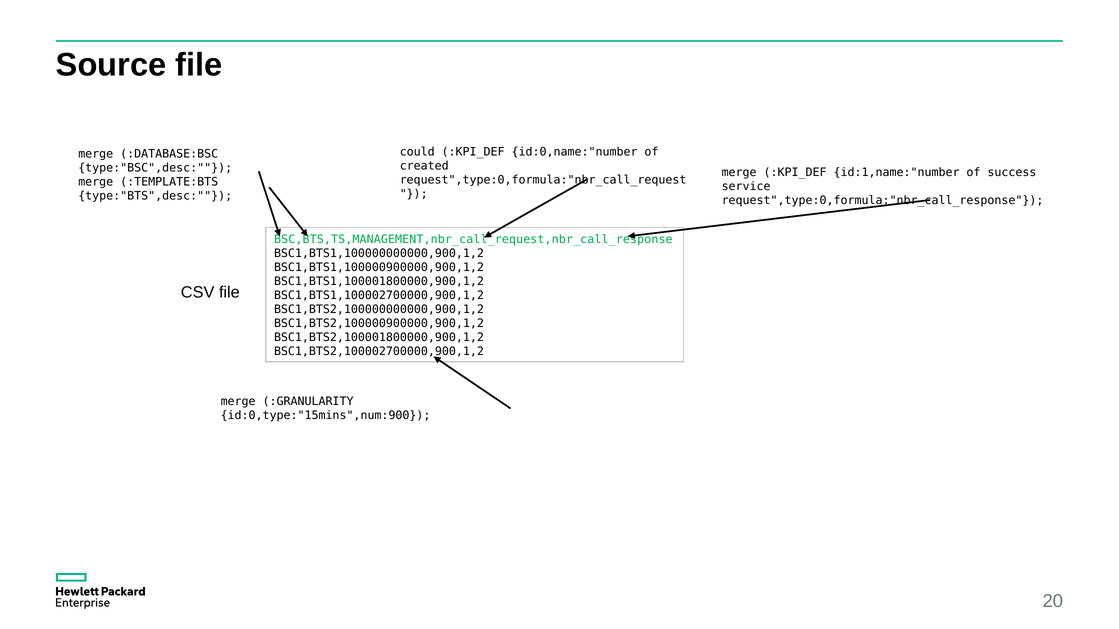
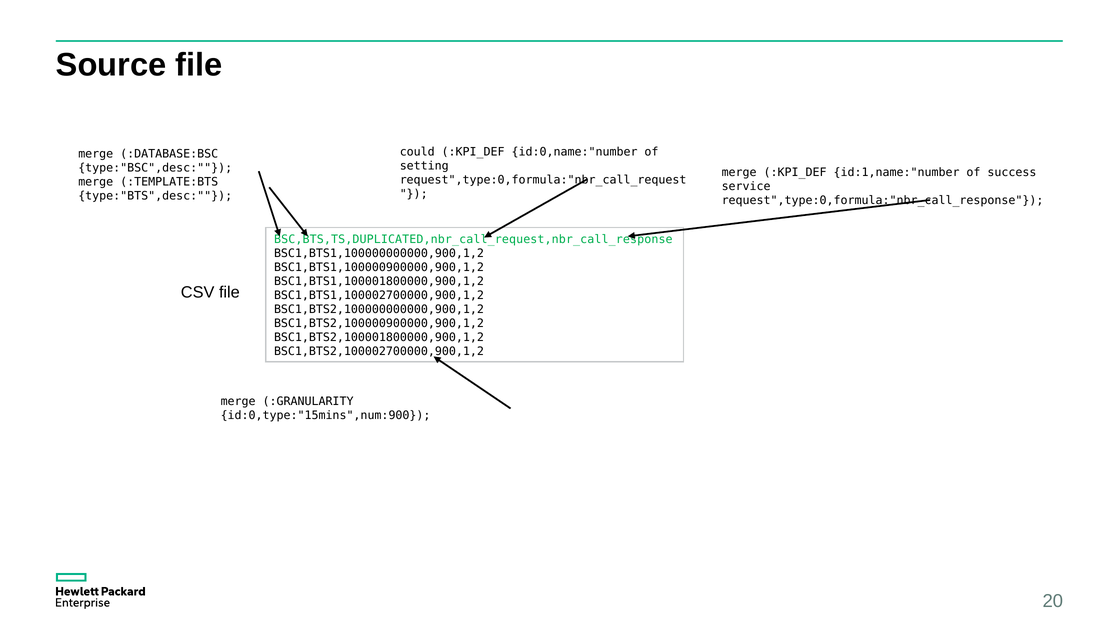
created: created -> setting (424, 166)
BSC,BTS,TS,MANAGEMENT,nbr_call_request,nbr_call_response: BSC,BTS,TS,MANAGEMENT,nbr_call_request,nbr_call_response -> BSC,BTS,TS,DUPLICATED,nbr_call_request,nbr_call_response (473, 239)
